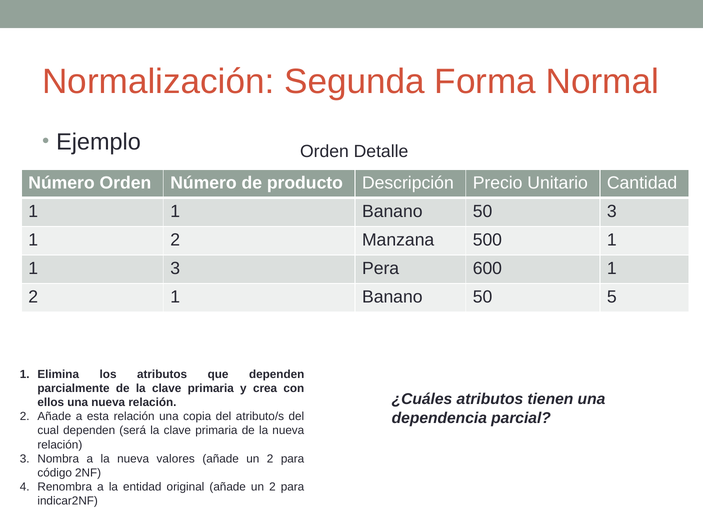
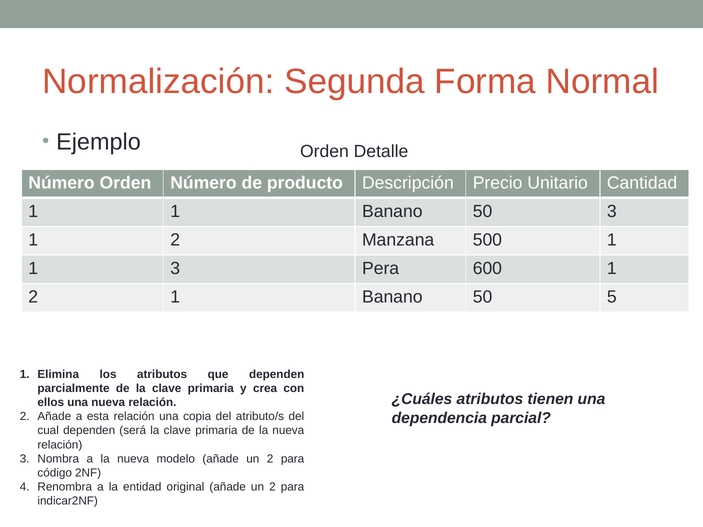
valores: valores -> modelo (176, 459)
